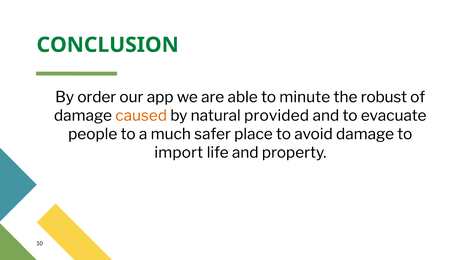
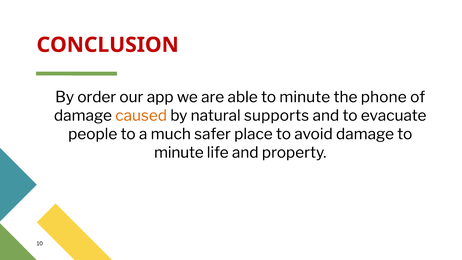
CONCLUSION colour: green -> red (108, 45)
robust: robust -> phone (384, 97)
provided: provided -> supports (277, 116)
import: import -> minute (179, 153)
